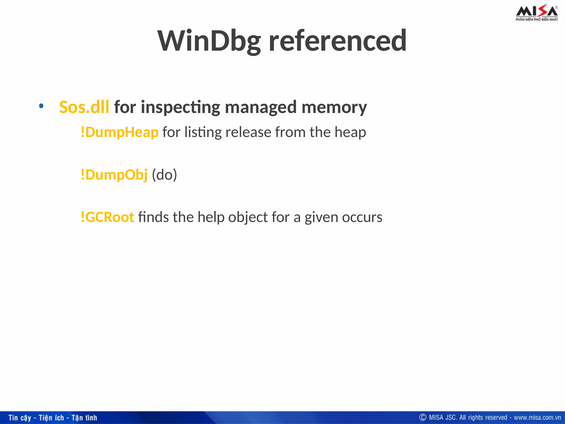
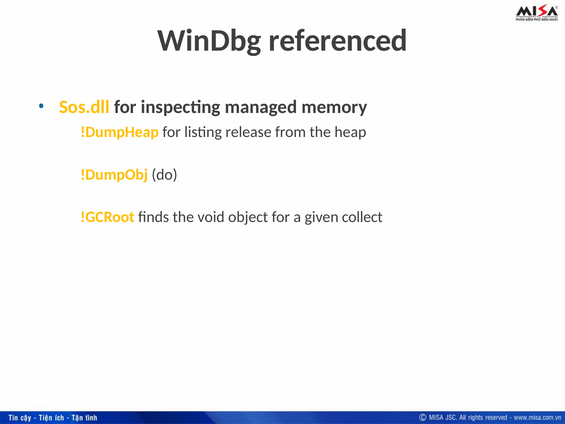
help: help -> void (211, 217)
occurs: occurs -> collect (362, 217)
